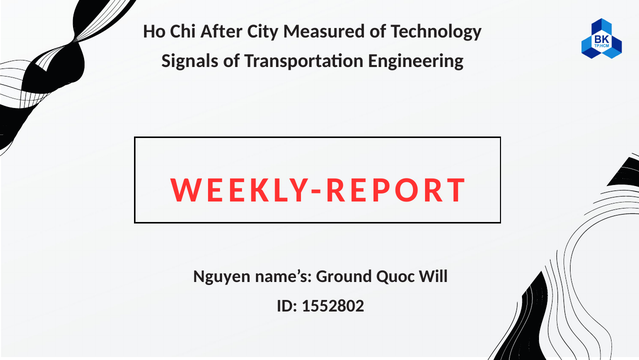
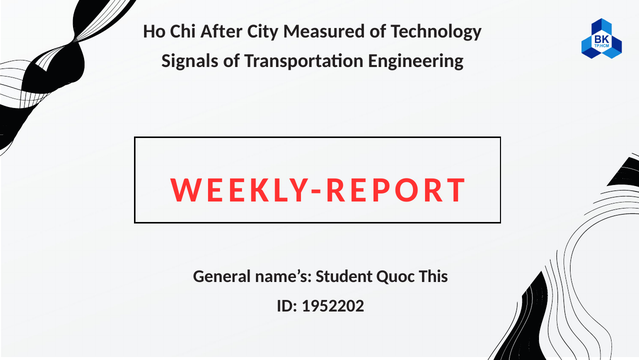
Nguyen: Nguyen -> General (222, 276)
Ground: Ground -> Student (344, 276)
Will: Will -> This (433, 276)
1552802: 1552802 -> 1952202 (333, 306)
